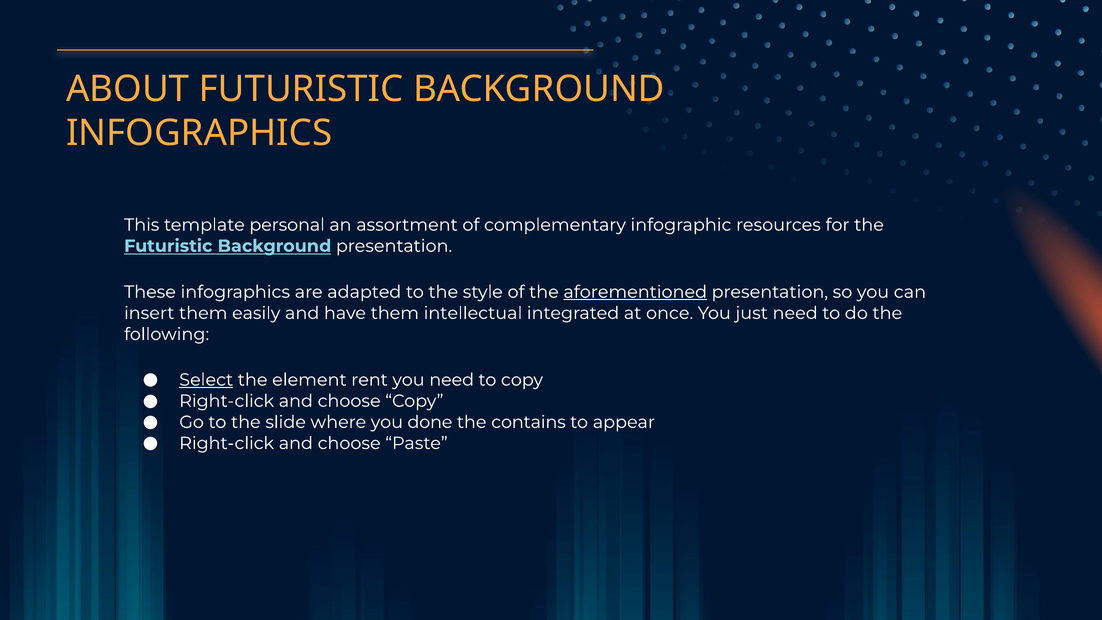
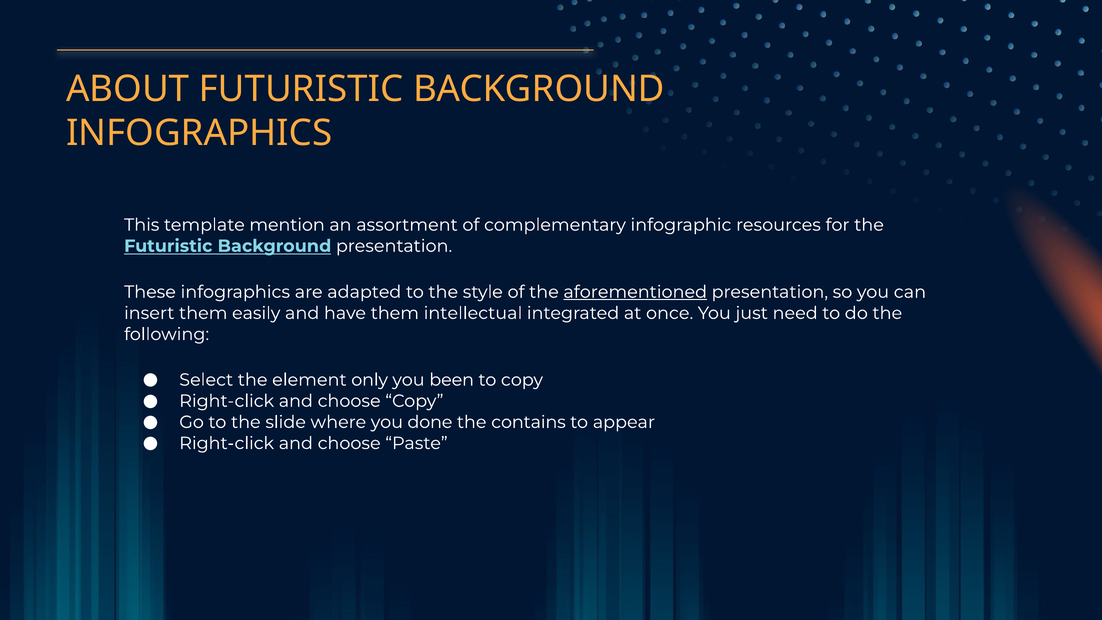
personal: personal -> mention (287, 225)
Select underline: present -> none (206, 380)
rent: rent -> only (370, 380)
you need: need -> been (452, 380)
